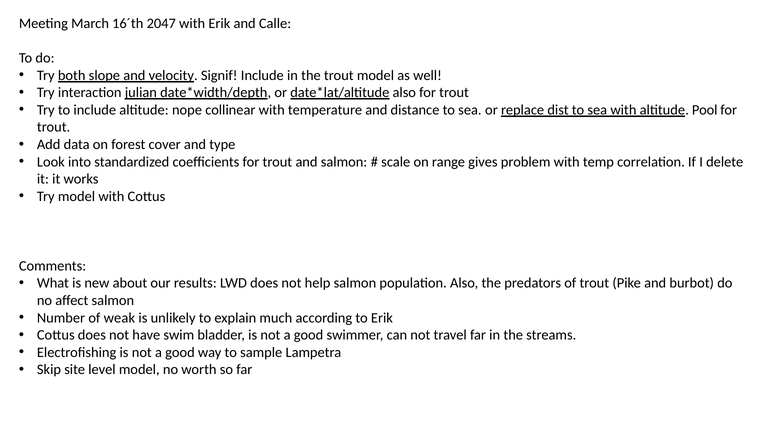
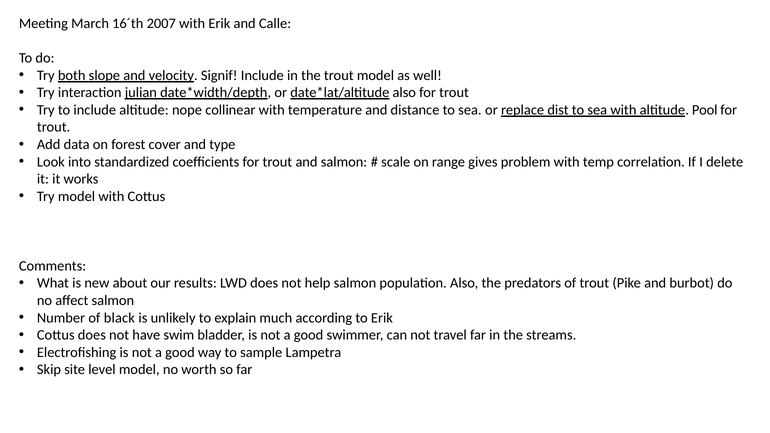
2047: 2047 -> 2007 (161, 23)
weak: weak -> black (119, 318)
